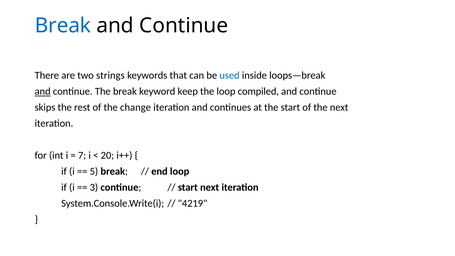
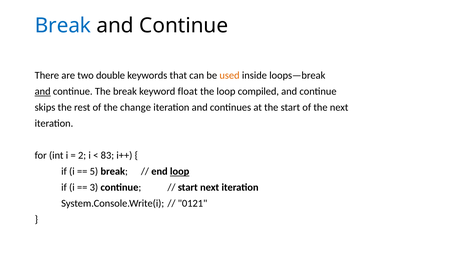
strings: strings -> double (111, 75)
used colour: blue -> orange (230, 75)
keep: keep -> float (188, 91)
7: 7 -> 2 (82, 155)
20: 20 -> 83 (107, 155)
loop underline: none -> present (180, 171)
4219: 4219 -> 0121 (193, 203)
